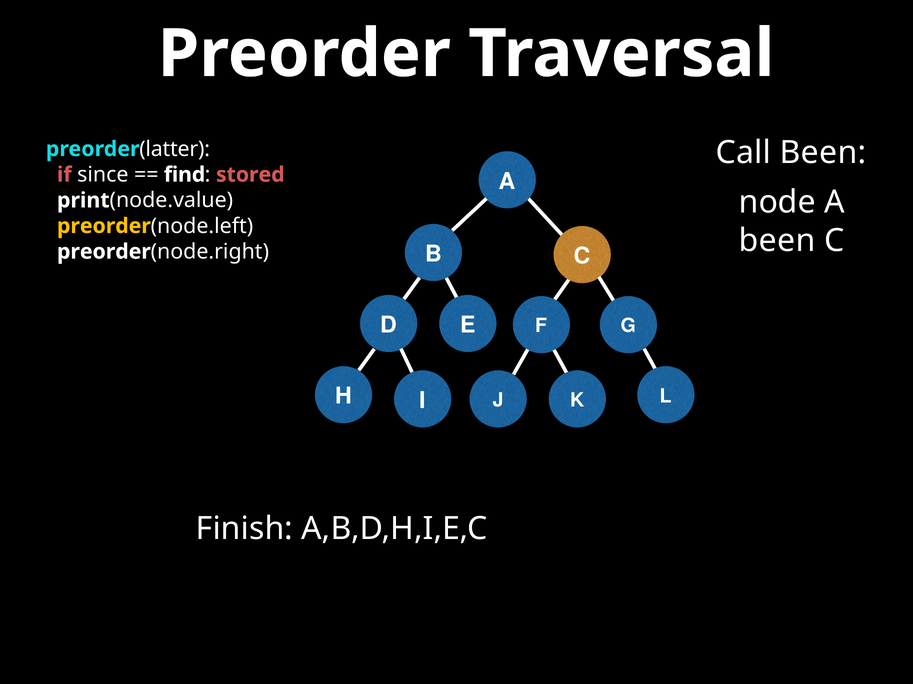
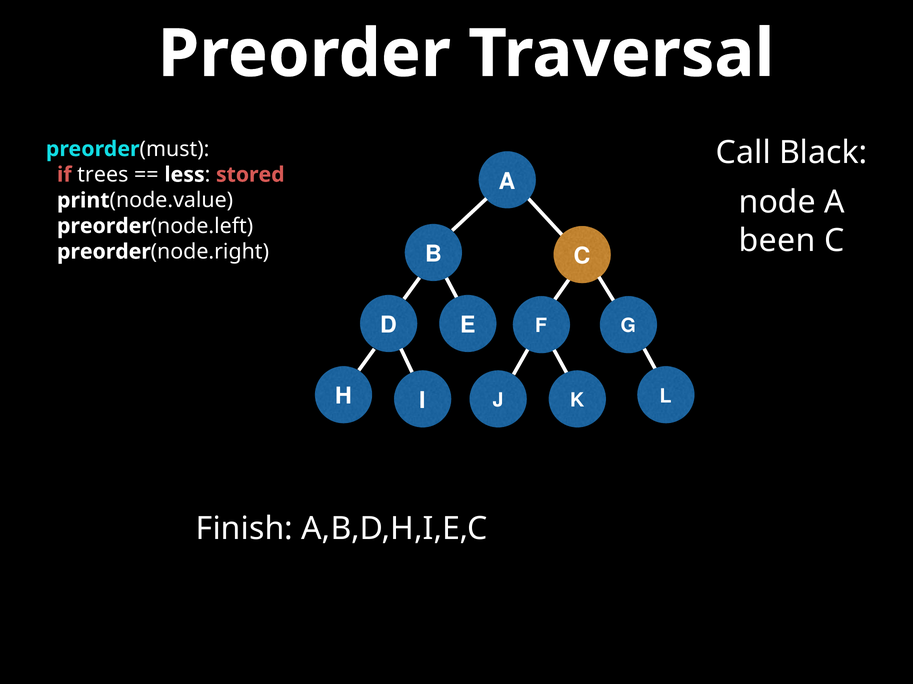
Call Been: Been -> Black (823, 153)
latter: latter -> must (175, 149)
since: since -> trees (103, 175)
find: find -> less (184, 175)
preorder colour: yellow -> white (104, 226)
